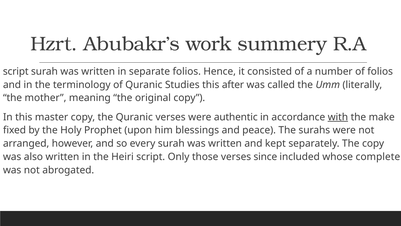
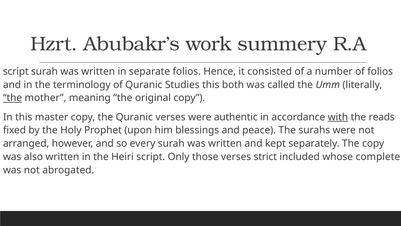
after: after -> both (233, 85)
the underline: none -> present (13, 98)
make: make -> reads (382, 117)
since: since -> strict (265, 157)
